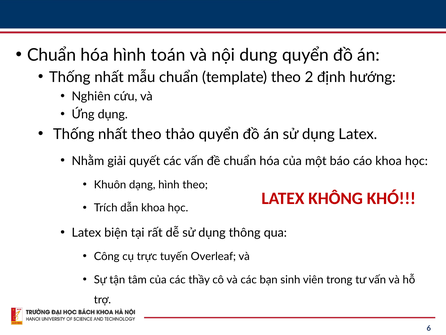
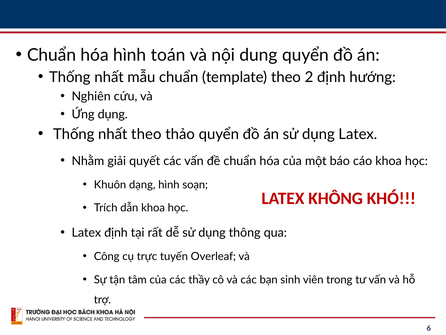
hình theo: theo -> soạn (195, 184)
Latex biện: biện -> định (116, 232)
